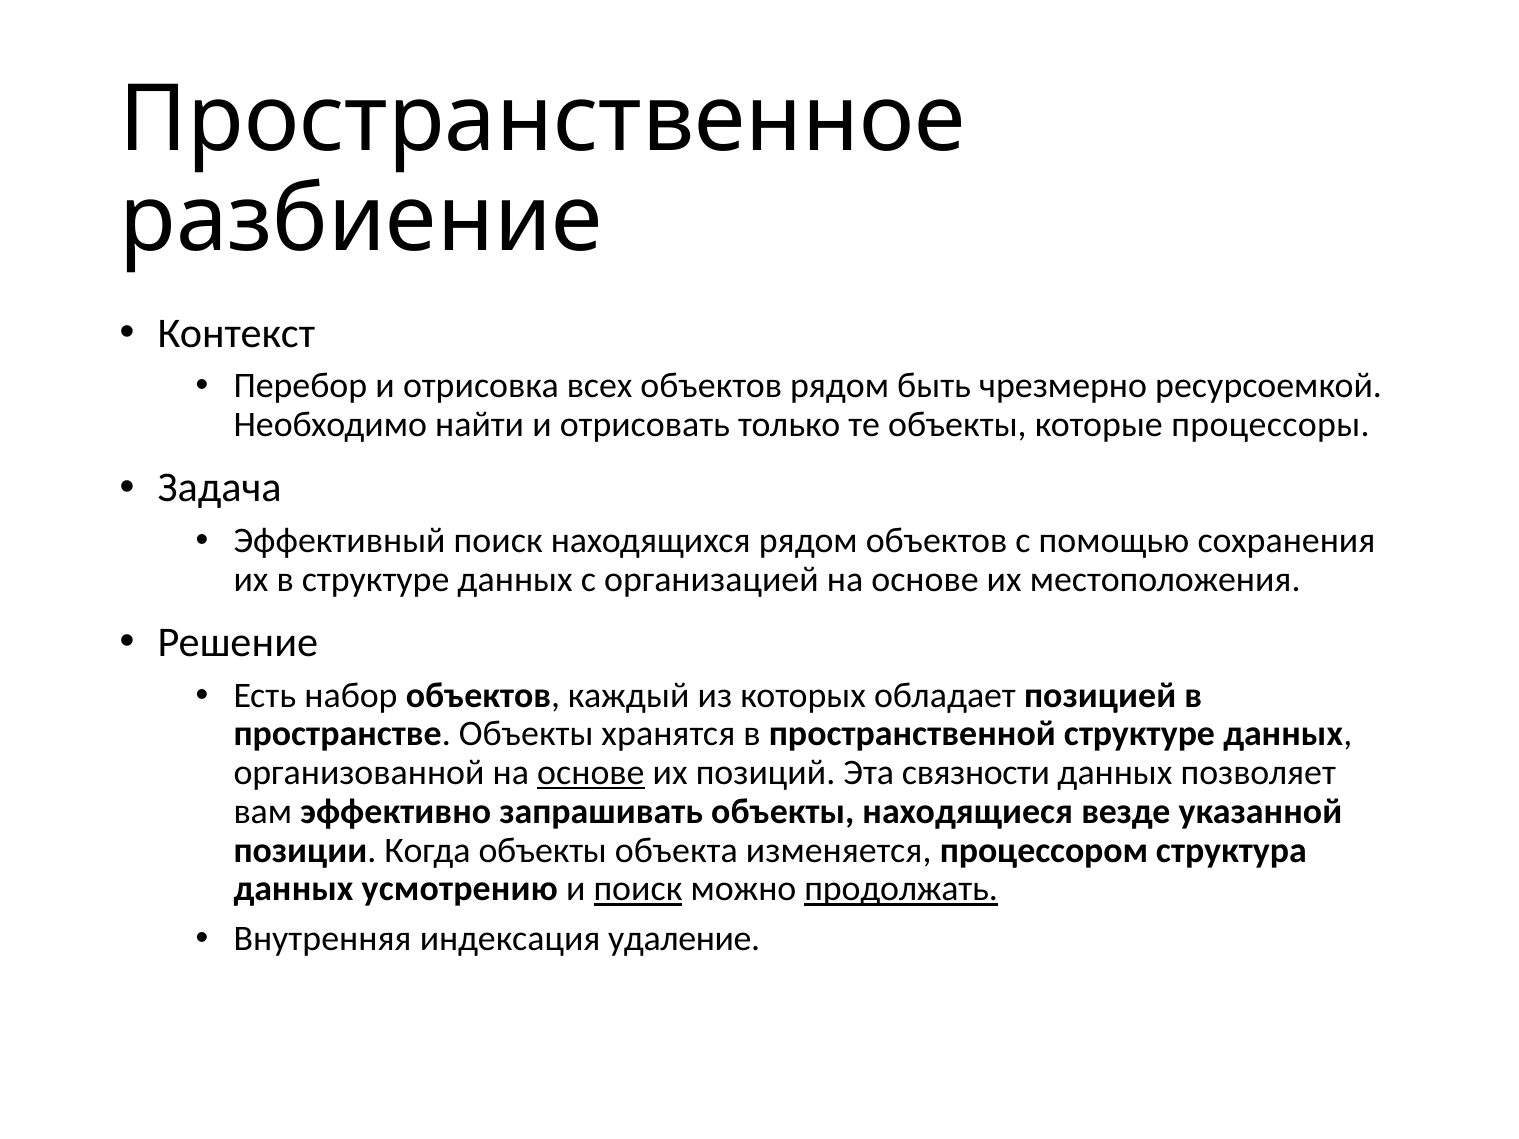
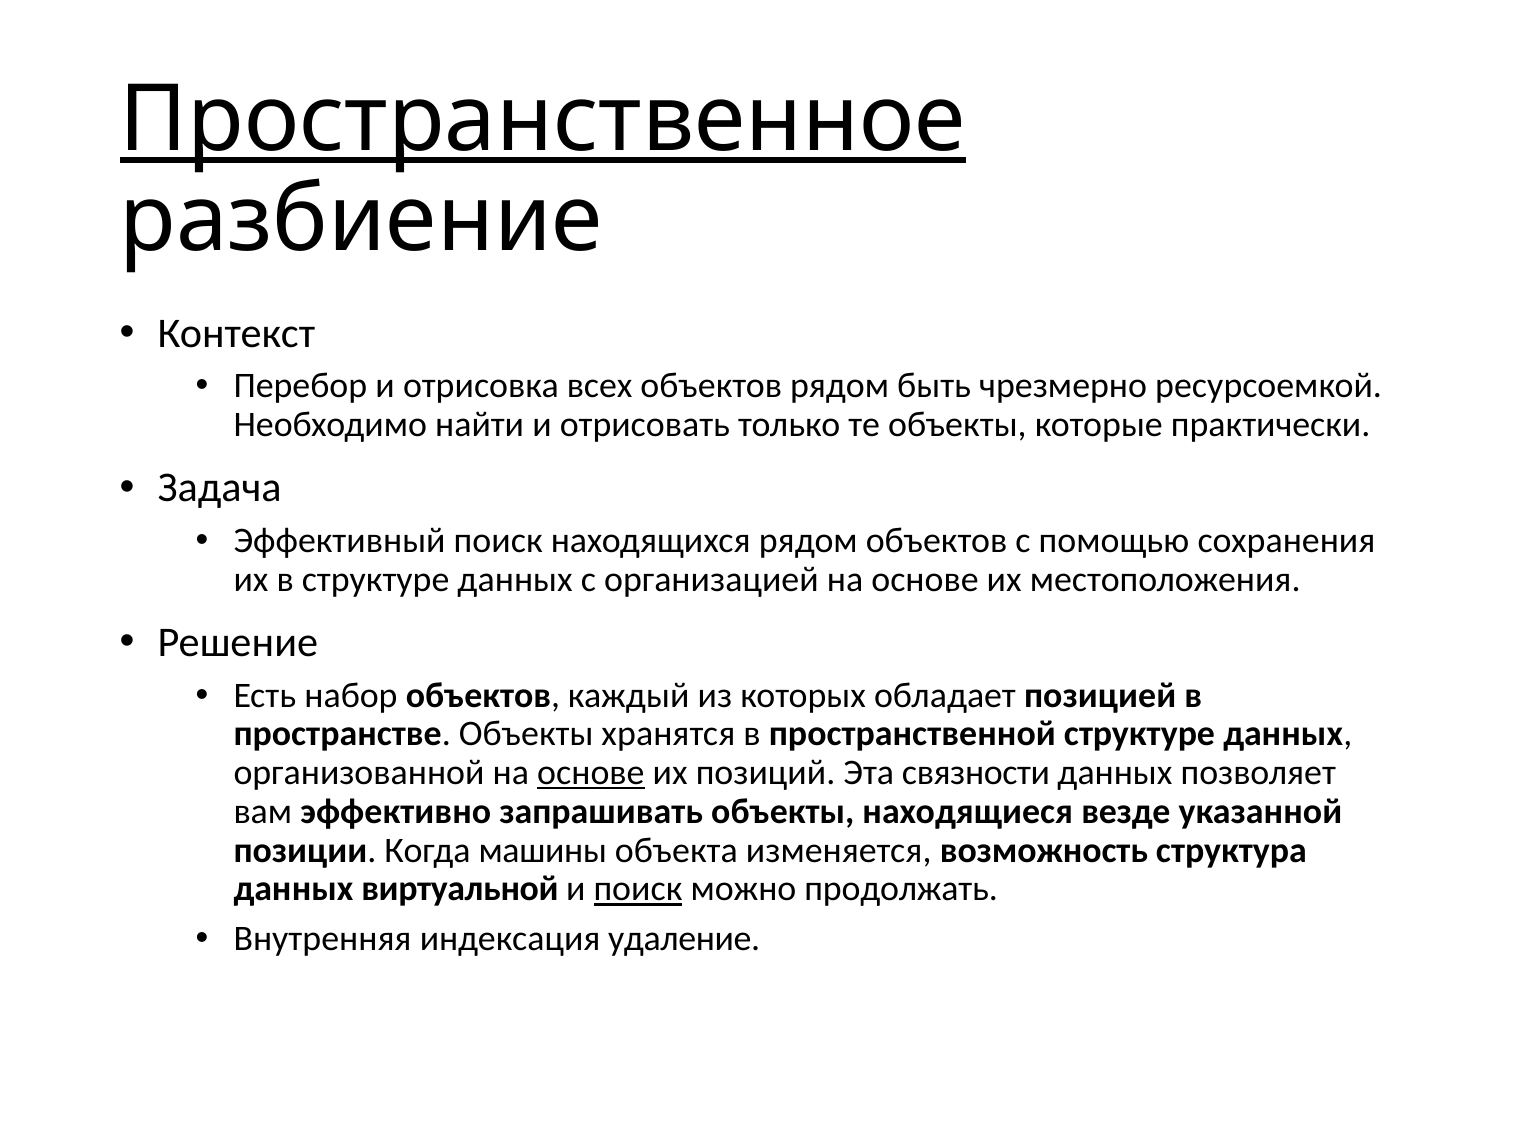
Пространственное underline: none -> present (543, 120)
процессоры: процессоры -> практически (1271, 425)
Когда объекты: объекты -> машины (543, 851)
процессором: процессором -> возможность (1044, 851)
усмотрению: усмотрению -> виртуальной (460, 889)
продолжать underline: present -> none (901, 889)
